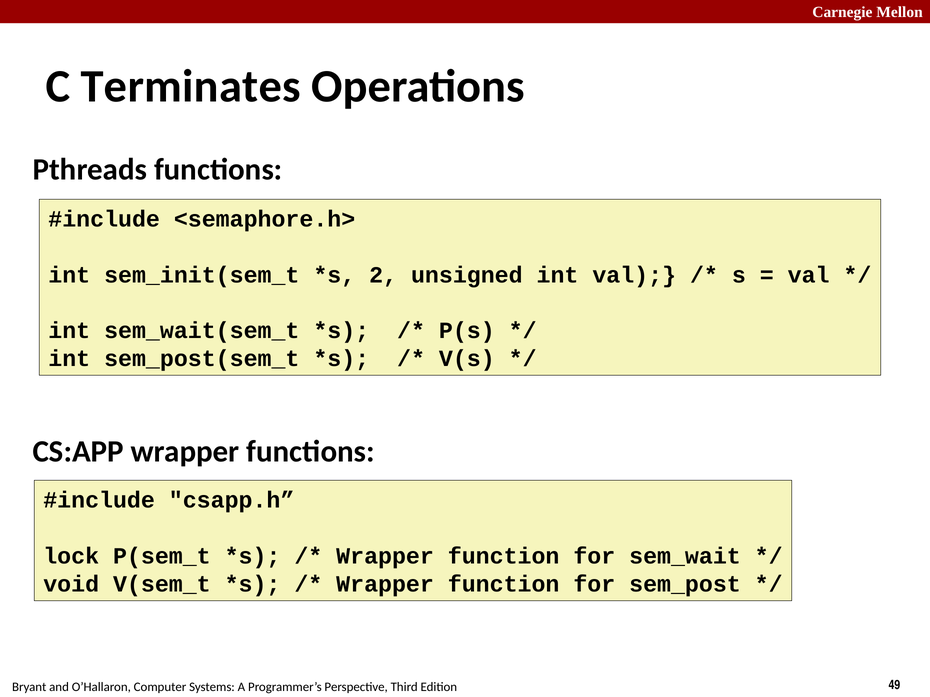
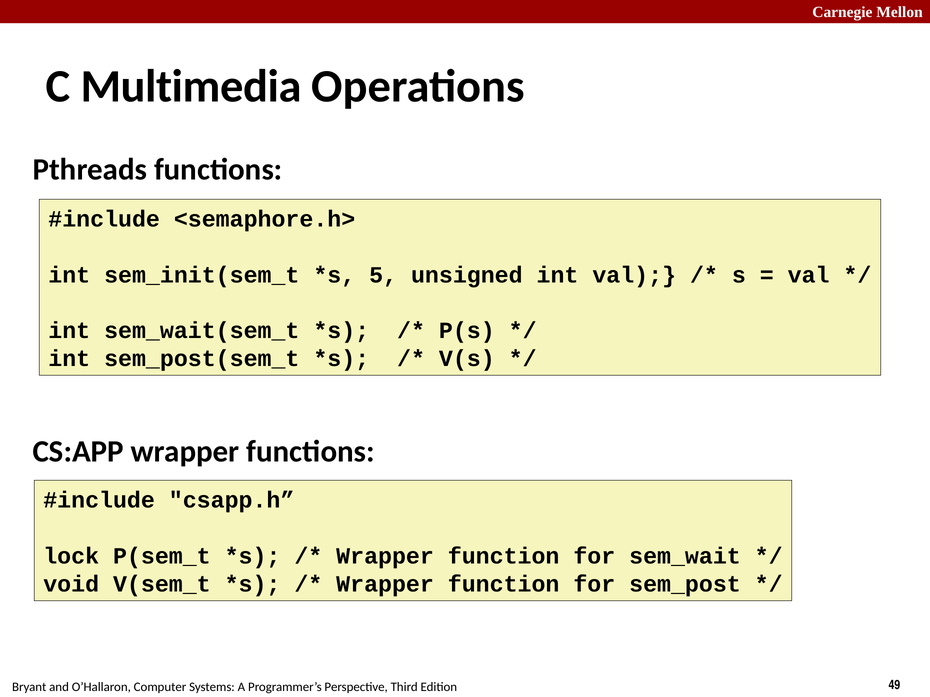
Terminates: Terminates -> Multimedia (191, 86)
2: 2 -> 5 (383, 275)
